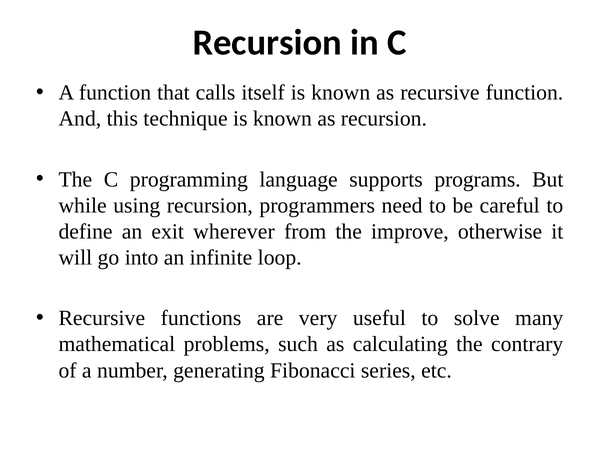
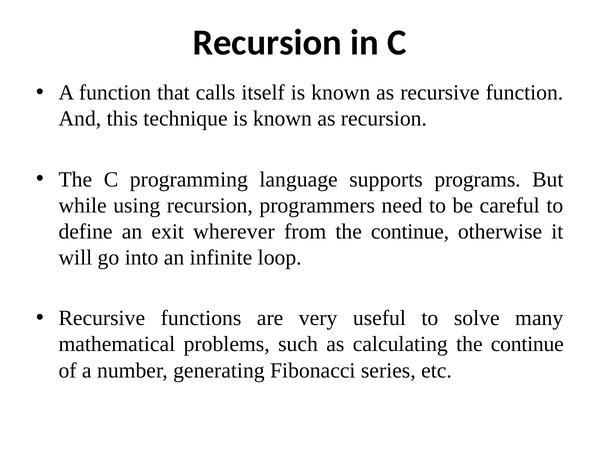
from the improve: improve -> continue (410, 231)
calculating the contrary: contrary -> continue (527, 344)
